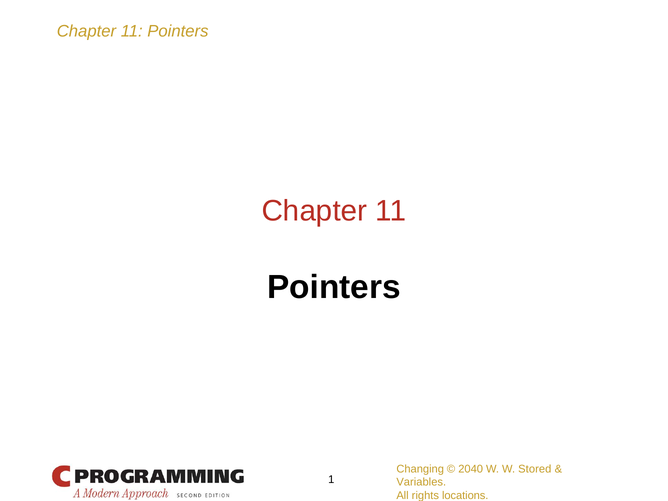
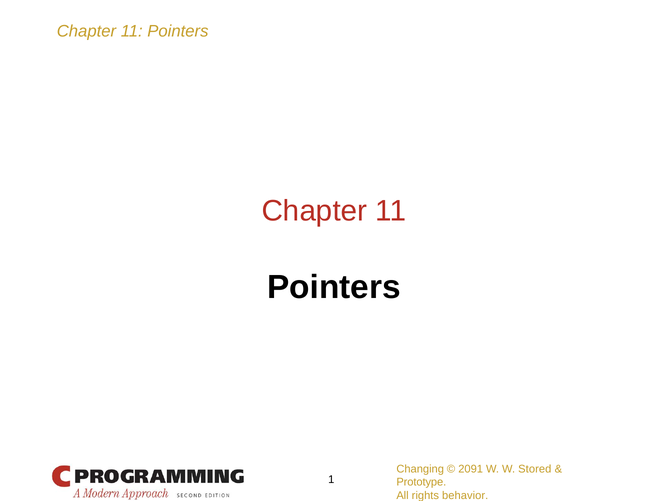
2040: 2040 -> 2091 (471, 469)
Variables: Variables -> Prototype (421, 482)
locations: locations -> behavior (465, 496)
